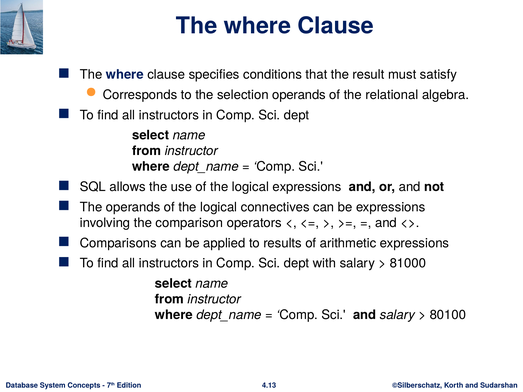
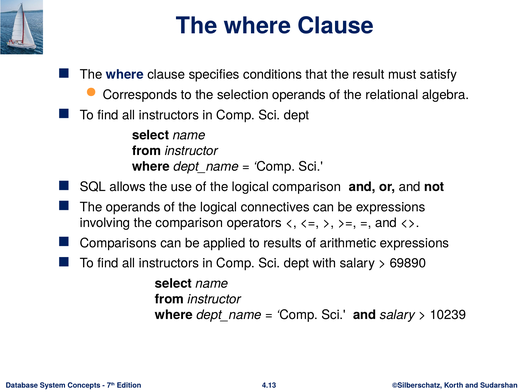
logical expressions: expressions -> comparison (307, 187)
81000: 81000 -> 69890 (408, 263)
80100: 80100 -> 10239 (448, 315)
